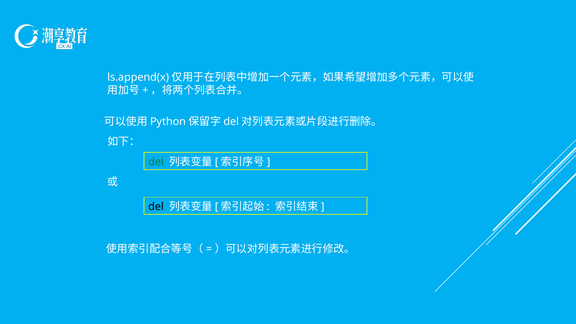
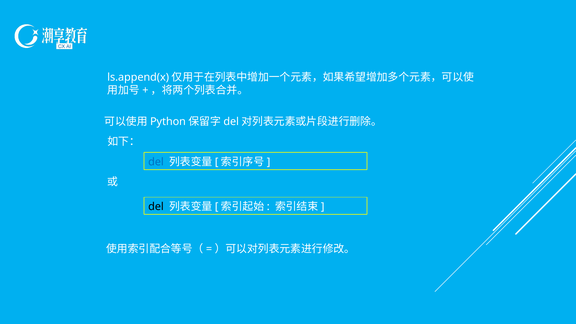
del colour: green -> blue (156, 162)
